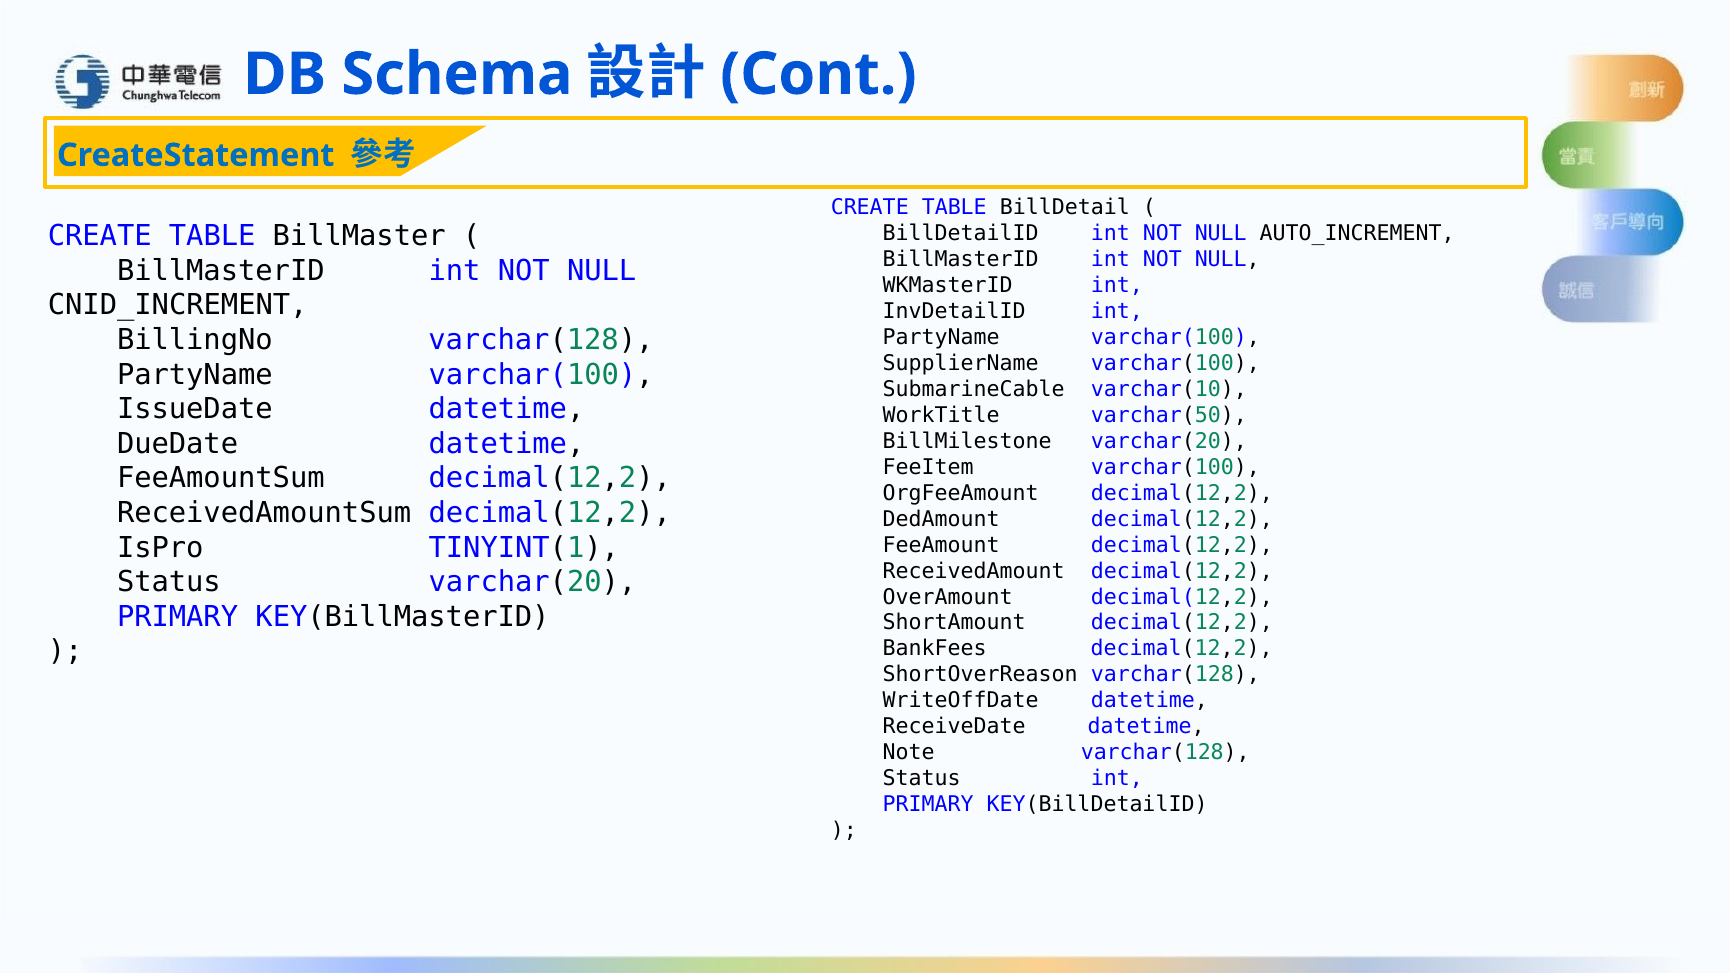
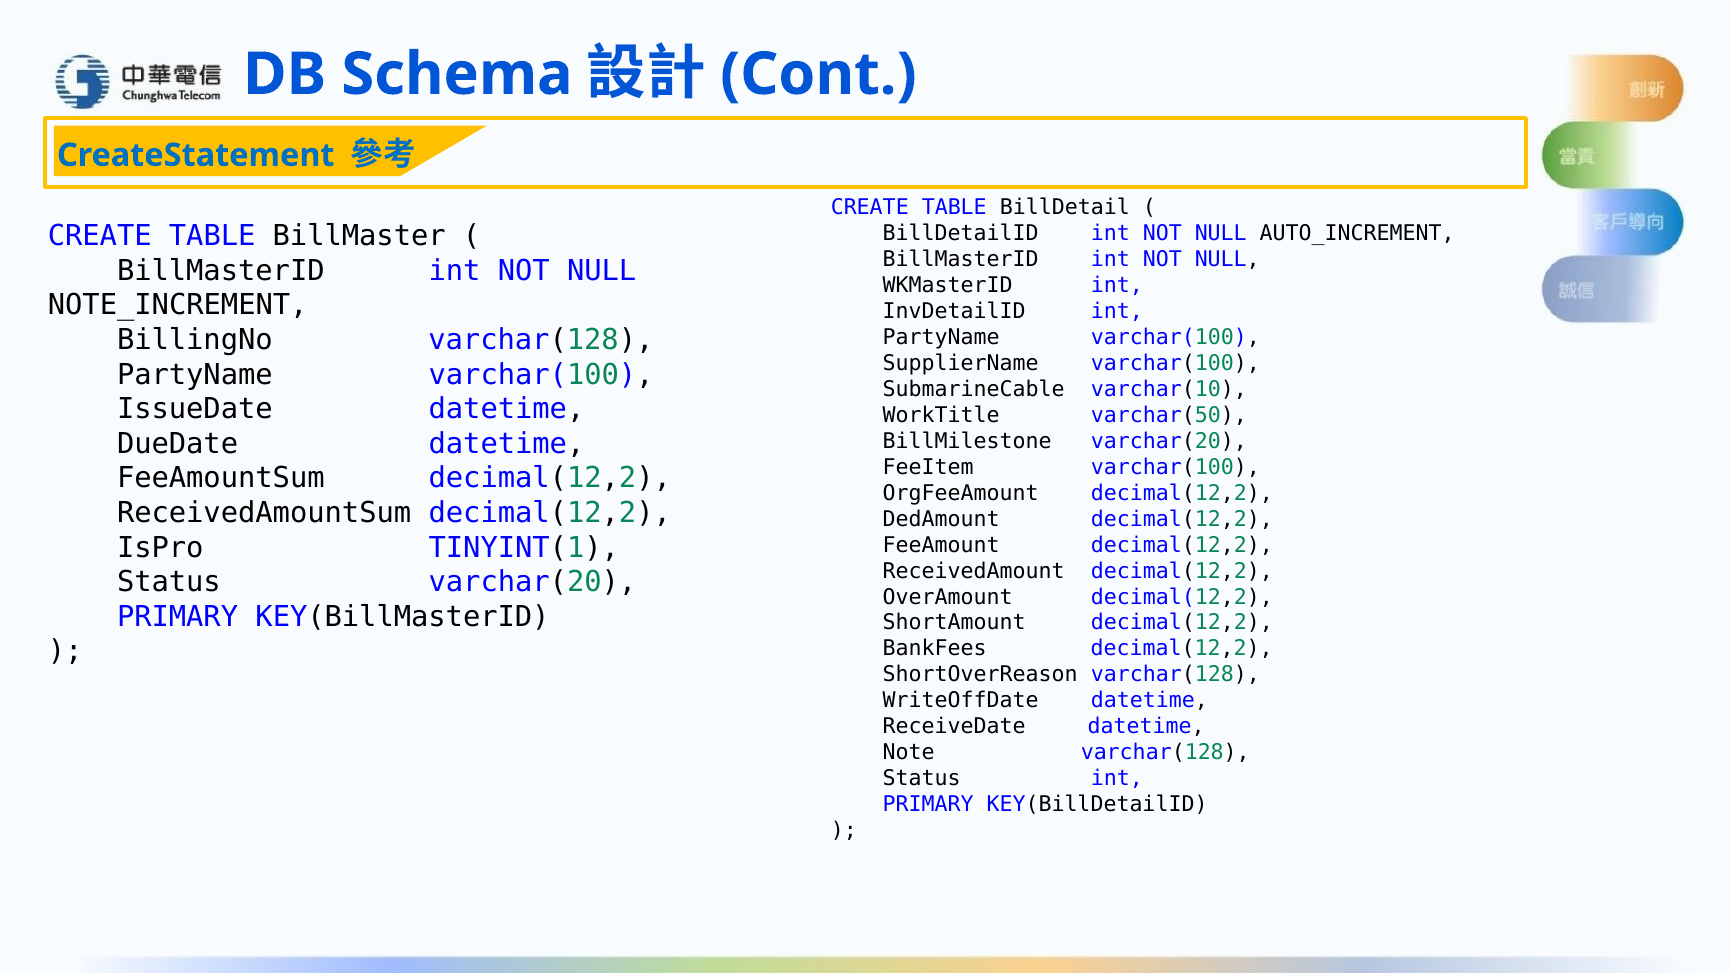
CNID_INCREMENT: CNID_INCREMENT -> NOTE_INCREMENT (178, 306)
